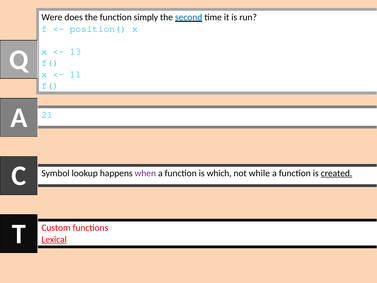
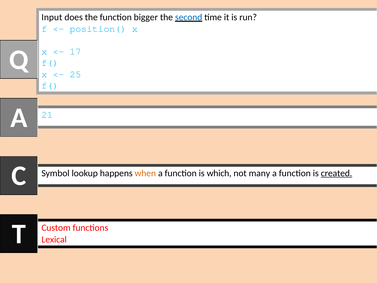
Were: Were -> Input (52, 17)
simply: simply -> bigger (146, 17)
13: 13 -> 17 (75, 51)
11: 11 -> 25 (75, 74)
when colour: purple -> orange (145, 173)
while: while -> many (259, 173)
Lexical underline: present -> none (54, 239)
